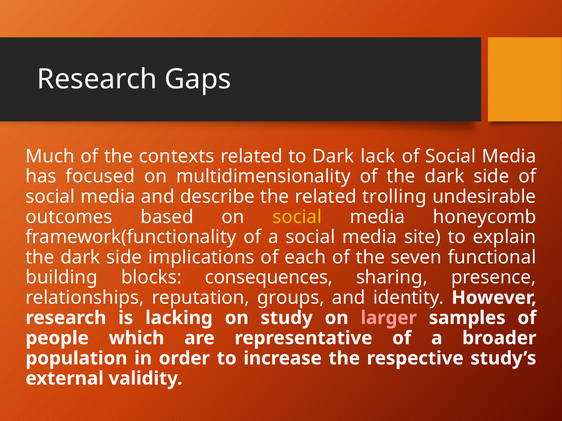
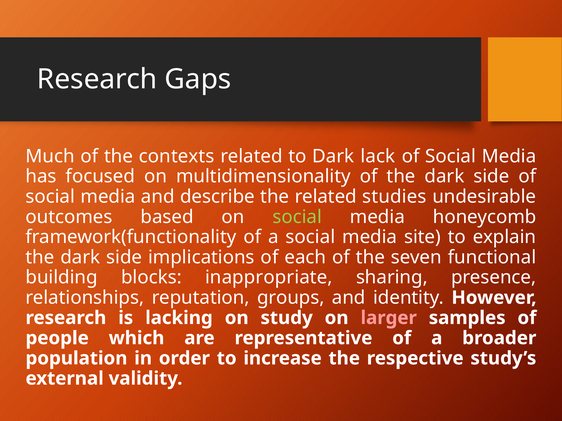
trolling: trolling -> studies (394, 197)
social colour: yellow -> light green (297, 217)
consequences: consequences -> inappropriate (269, 278)
